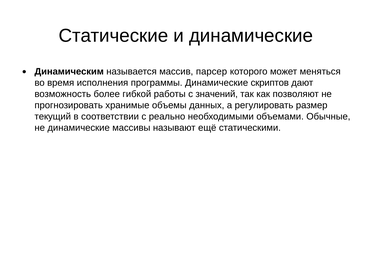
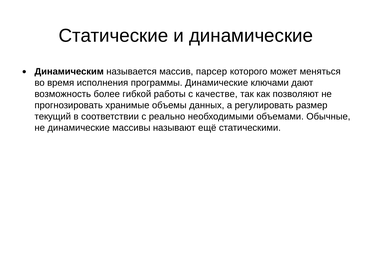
скриптов: скриптов -> ключами (270, 83)
значений: значений -> качестве (217, 94)
